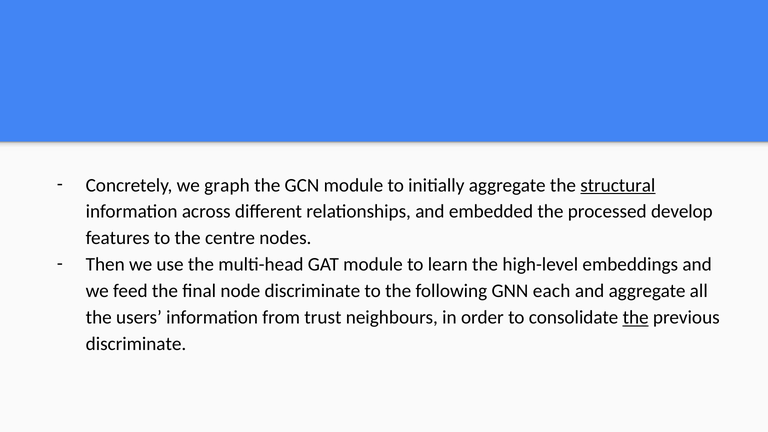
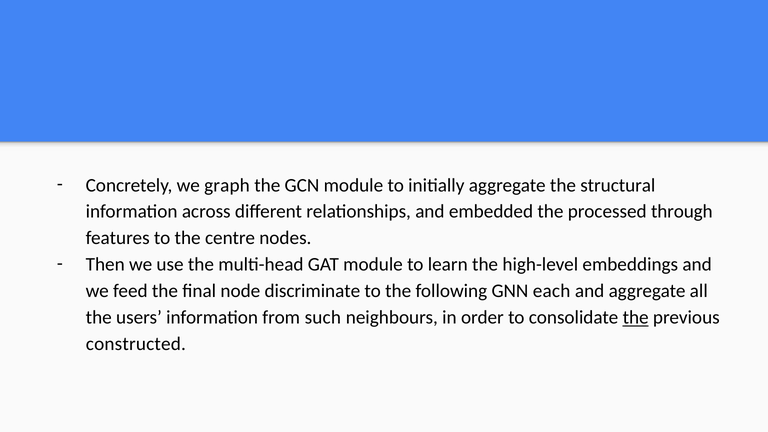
structural underline: present -> none (618, 185)
develop: develop -> through (682, 212)
trust: trust -> such (323, 318)
discriminate: discriminate -> constructed (136, 344)
